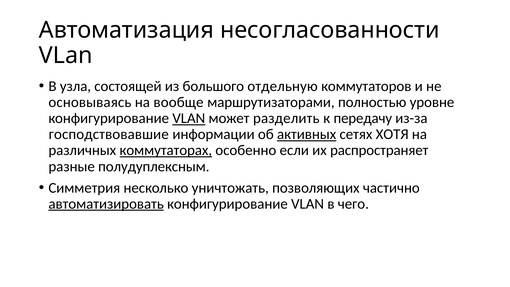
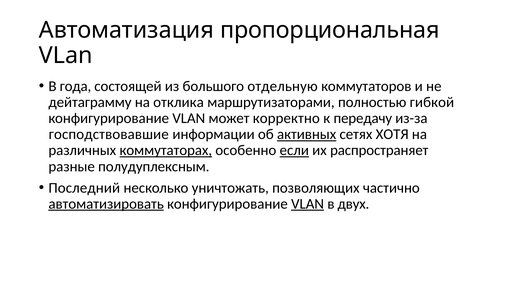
несогласованности: несогласованности -> пропорциональная (330, 30)
узла: узла -> года (75, 86)
основываясь: основываясь -> дейтаграмму (90, 102)
вообще: вообще -> отклика (179, 102)
уровне: уровне -> гибкой (432, 102)
VLAN underline: present -> none (189, 118)
разделить: разделить -> корректно (286, 118)
если underline: none -> present (294, 150)
Симметрия: Симметрия -> Последний (84, 188)
VLAN underline: none -> present (308, 204)
чего: чего -> двух (353, 204)
